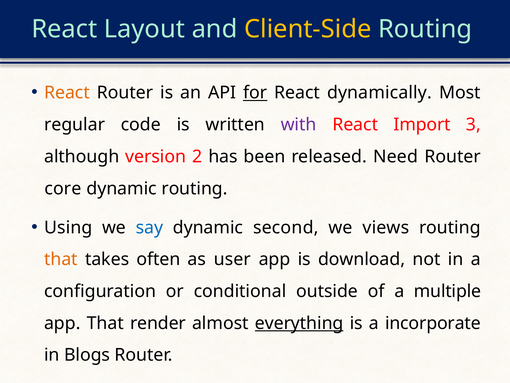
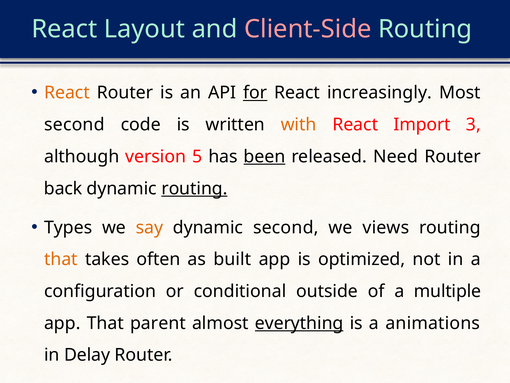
Client-Side colour: yellow -> pink (308, 29)
dynamically: dynamically -> increasingly (380, 93)
regular: regular -> second (74, 125)
with colour: purple -> orange (299, 125)
2: 2 -> 5 (197, 156)
been underline: none -> present (265, 156)
core: core -> back (63, 188)
routing underline: none -> present (194, 188)
Using: Using -> Types (68, 227)
say colour: blue -> orange (149, 227)
user: user -> built (232, 259)
download: download -> optimized (362, 259)
render: render -> parent (158, 323)
incorporate: incorporate -> animations (433, 323)
Blogs: Blogs -> Delay (87, 355)
